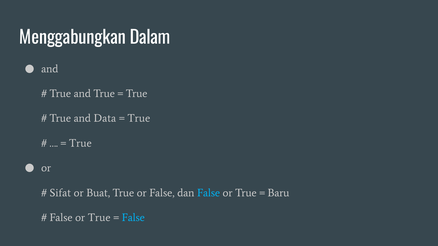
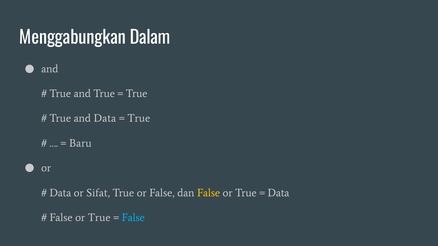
True: True -> Baru (80, 143)
Sifat: Sifat -> Data (60, 193)
Buat: Buat -> Sifat (98, 193)
False colour: light blue -> yellow (209, 193)
Baru: Baru -> Data (278, 193)
